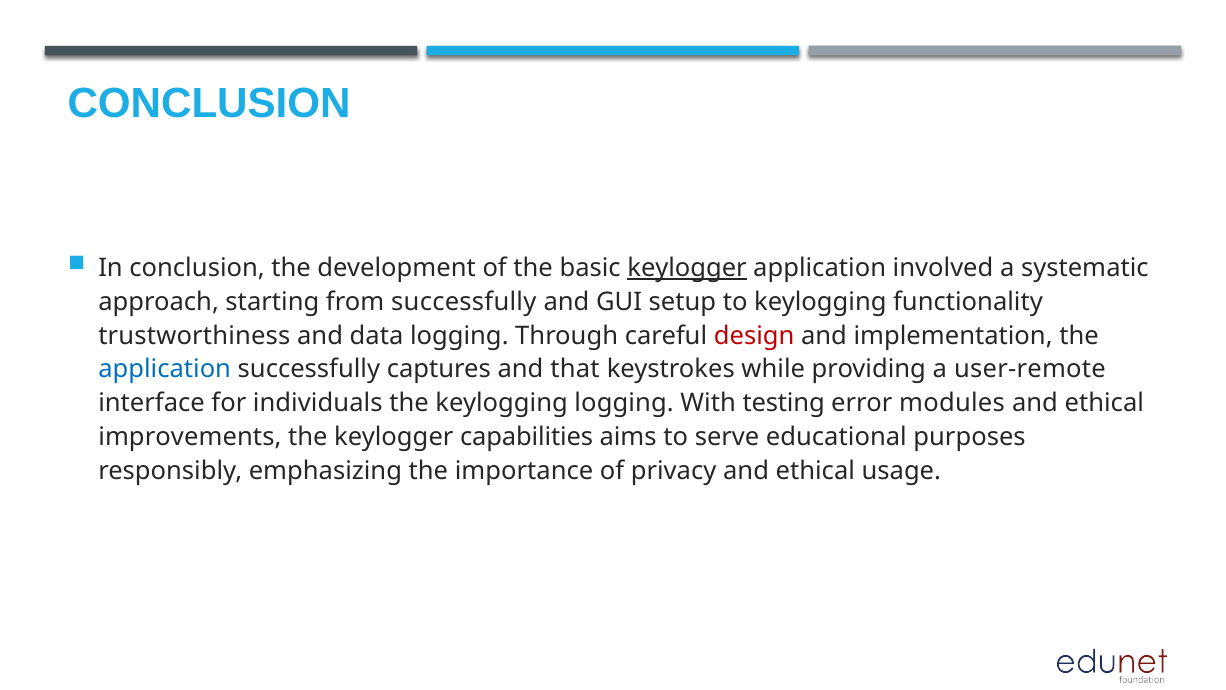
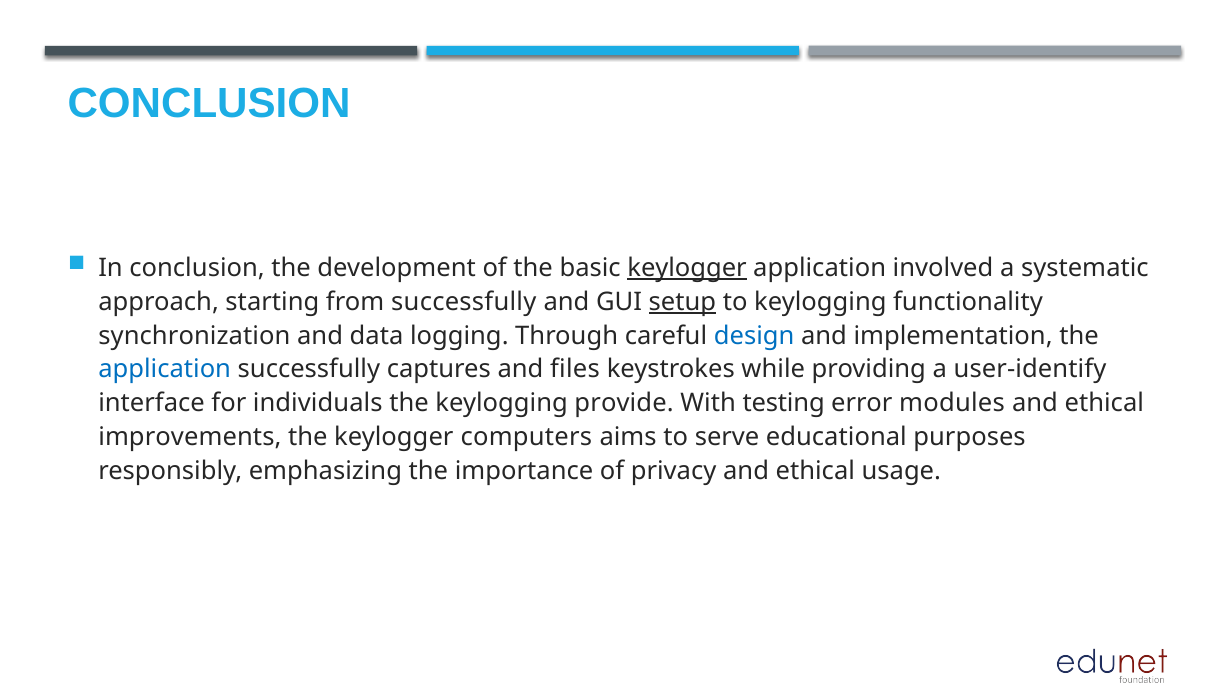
setup underline: none -> present (682, 302)
trustworthiness: trustworthiness -> synchronization (194, 335)
design colour: red -> blue (754, 335)
that: that -> files (575, 369)
user-remote: user-remote -> user-identify (1030, 369)
keylogging logging: logging -> provide (624, 403)
capabilities: capabilities -> computers (526, 437)
